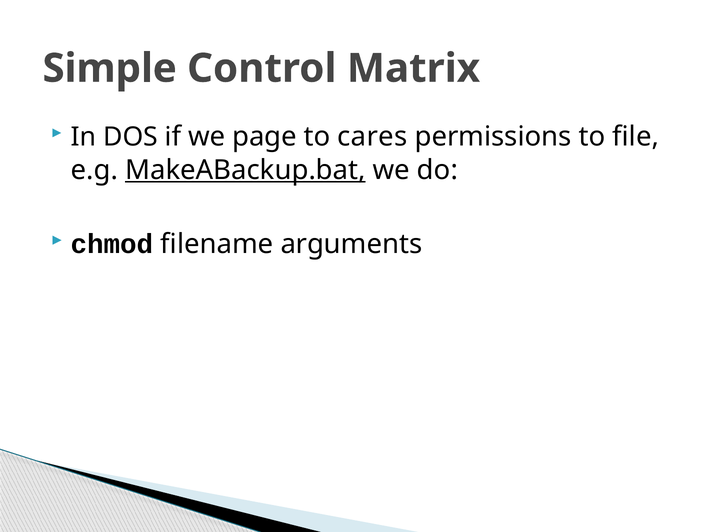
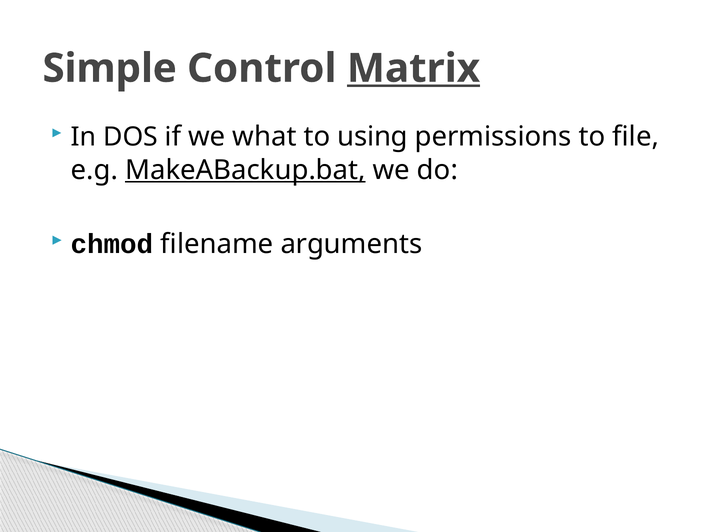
Matrix underline: none -> present (413, 68)
page: page -> what (264, 137)
cares: cares -> using (373, 137)
